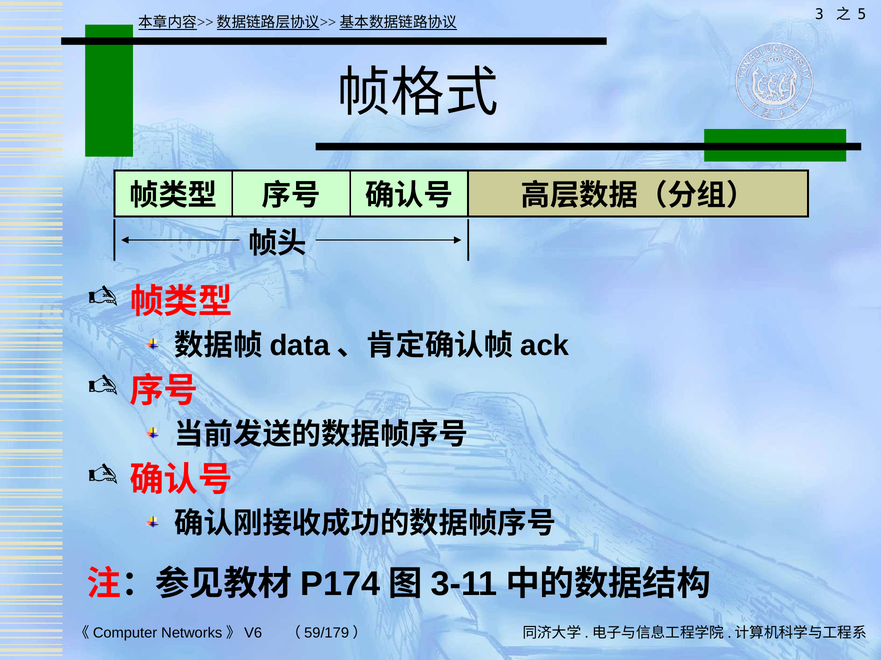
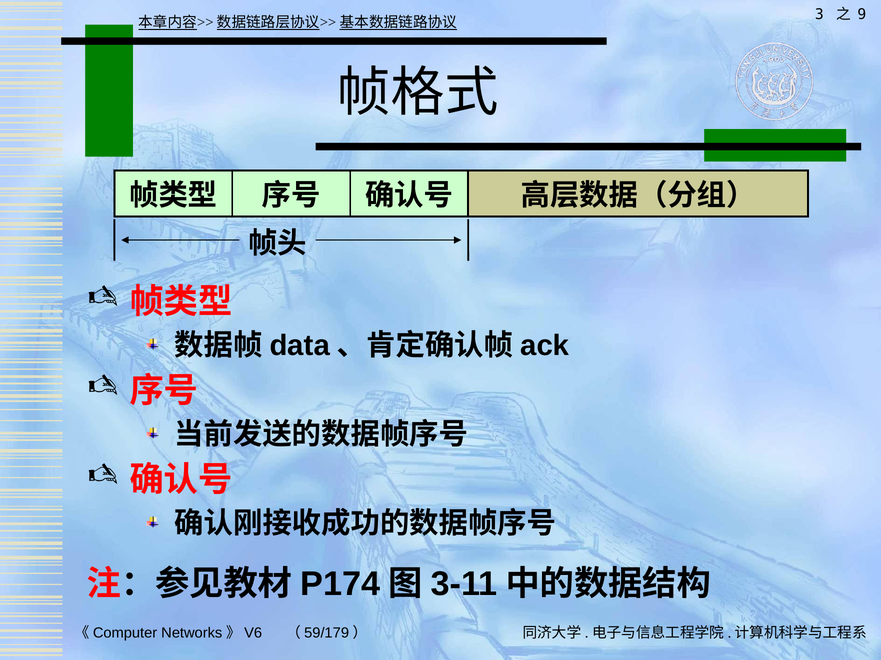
5: 5 -> 9 (862, 14)
